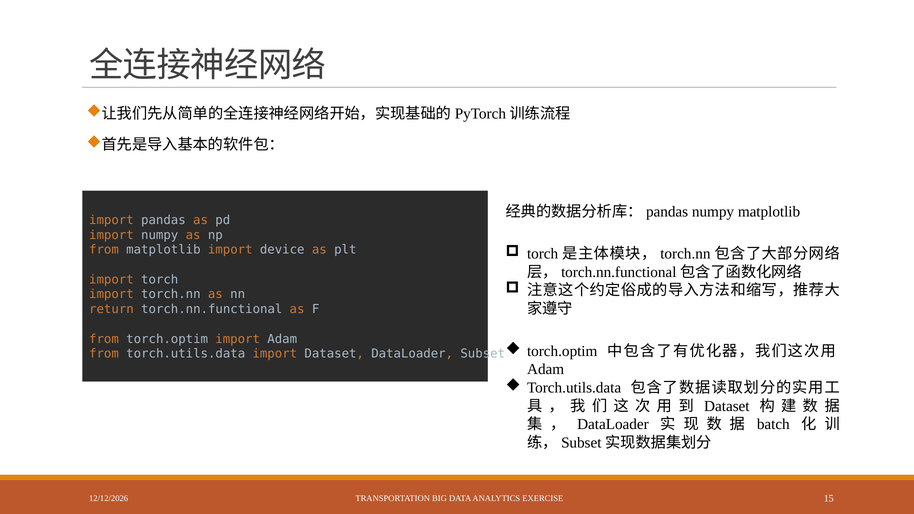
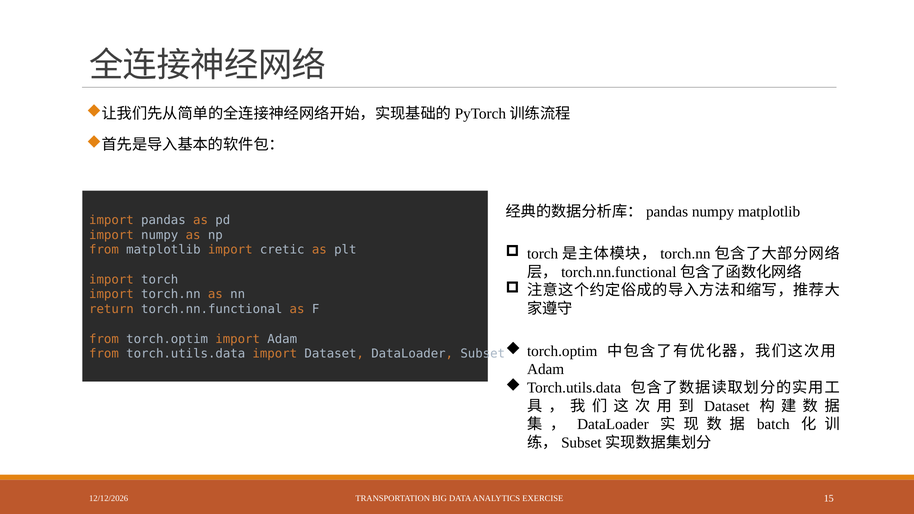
device: device -> cretic (282, 250)
